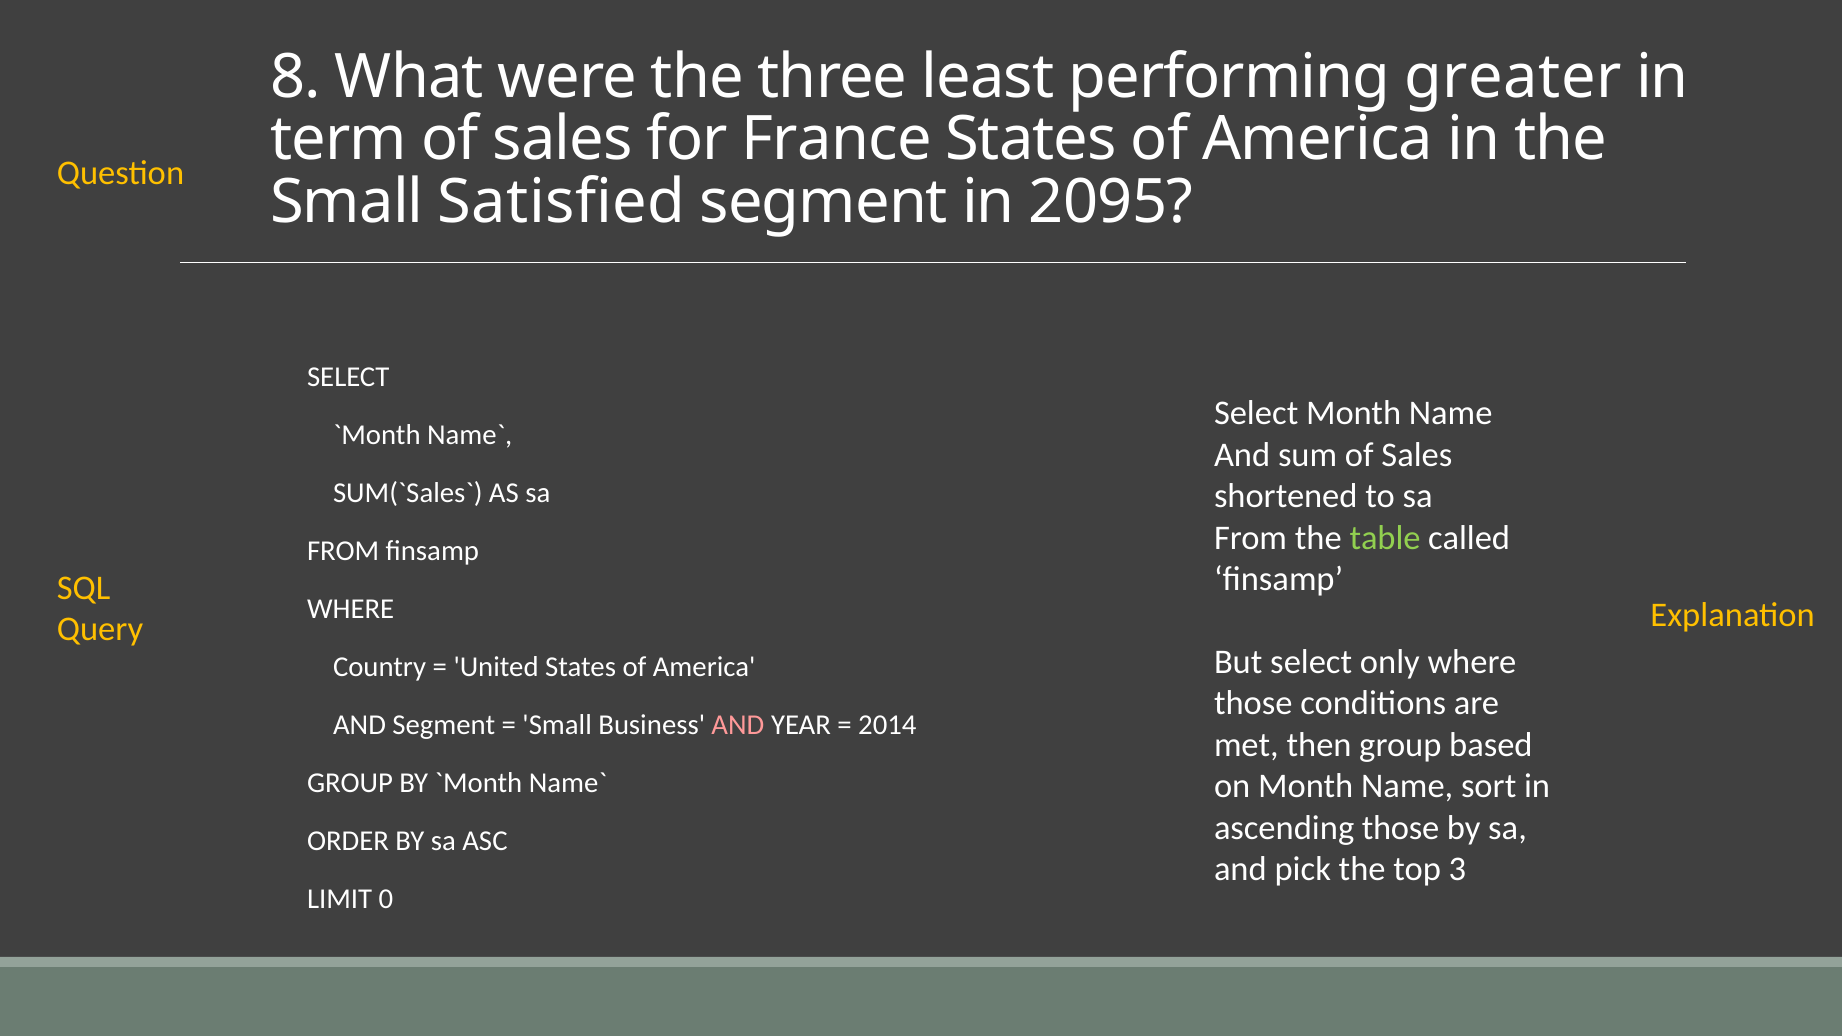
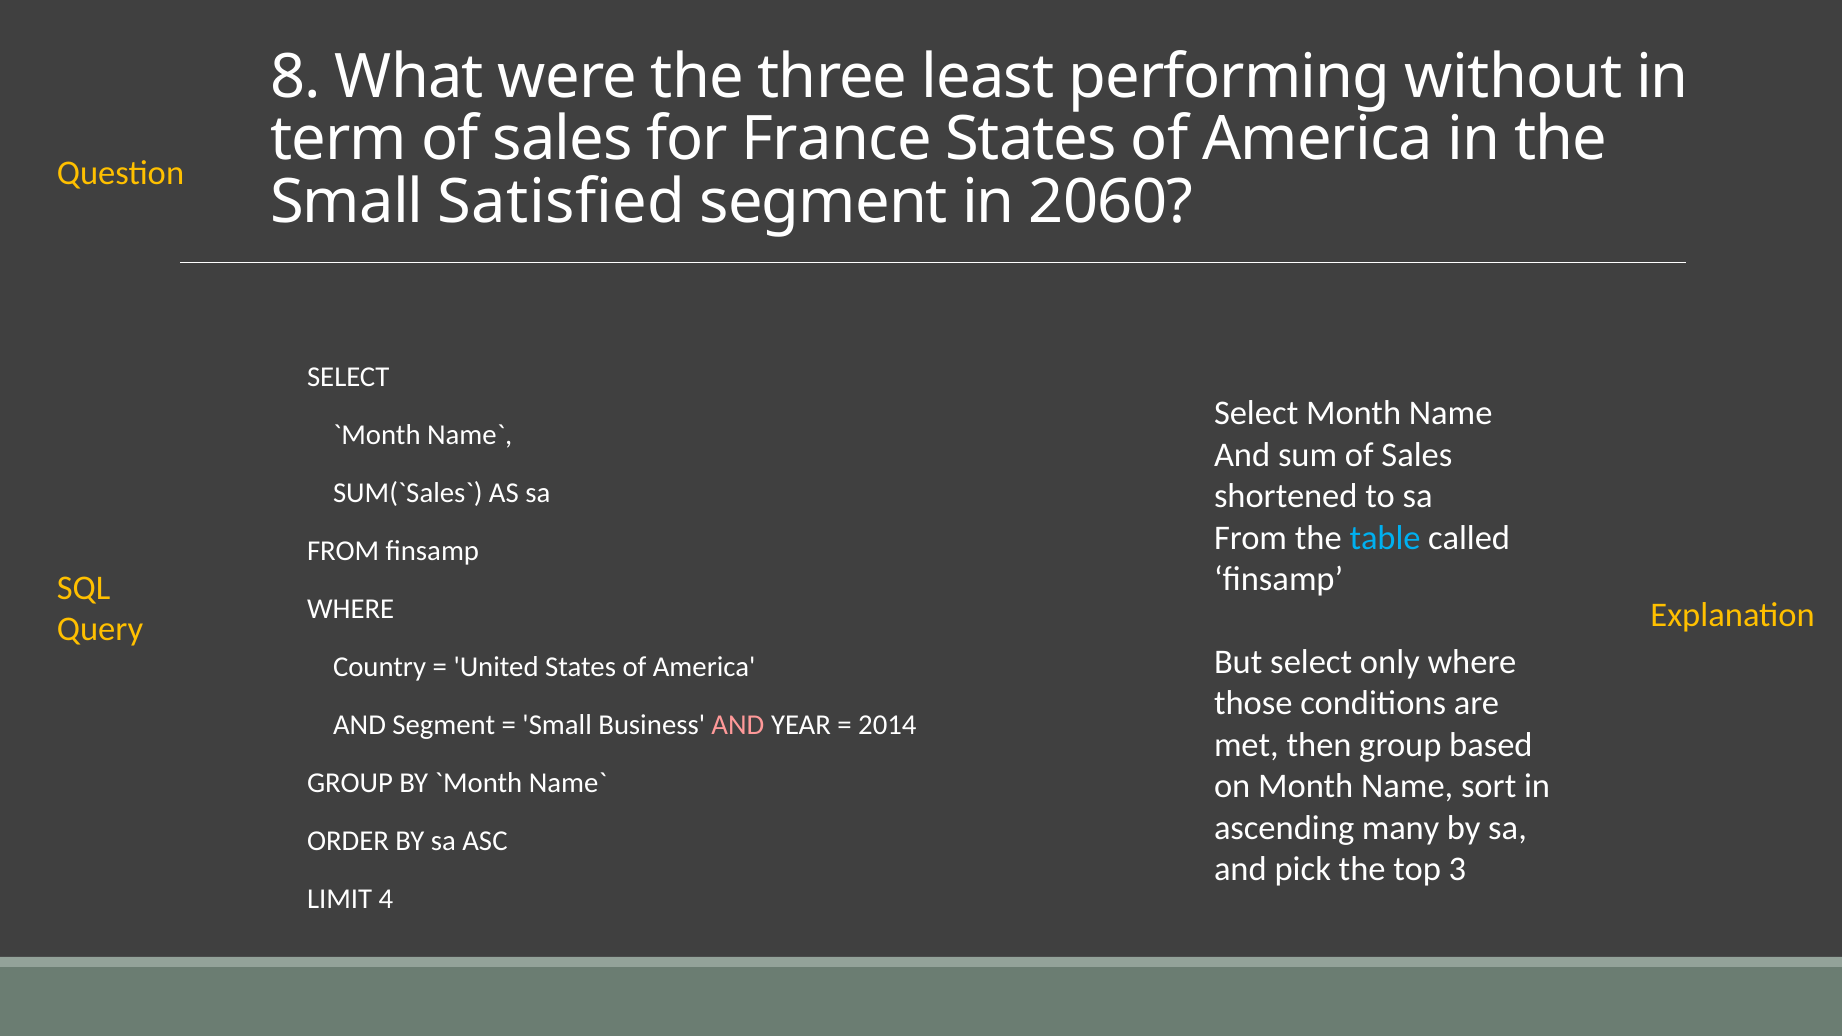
greater: greater -> without (1514, 77)
2095: 2095 -> 2060 (1111, 202)
table colour: light green -> light blue (1385, 538)
ascending those: those -> many (1401, 828)
0: 0 -> 4 (386, 899)
